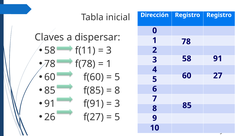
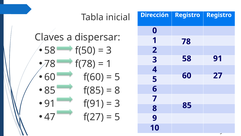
f(11: f(11 -> f(50 (85, 50)
26: 26 -> 47 (50, 117)
